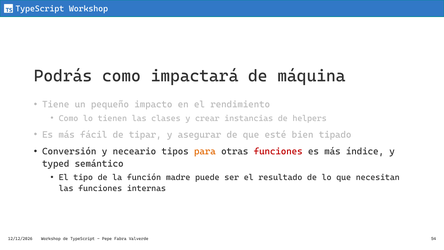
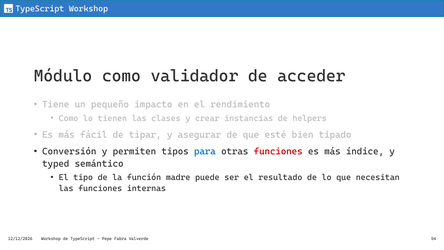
Podrás: Podrás -> Módulo (63, 76)
impactará: impactará -> validador (195, 76)
máquina: máquina -> acceder (312, 76)
neceario: neceario -> permiten (134, 151)
para colour: orange -> blue (205, 151)
